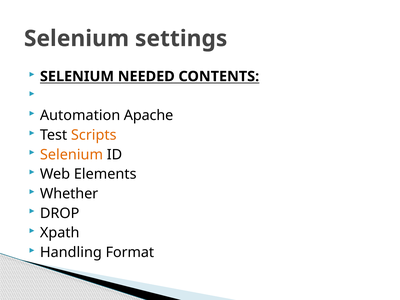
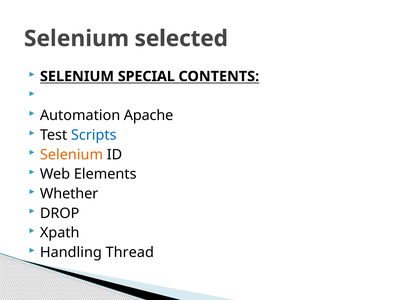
settings: settings -> selected (181, 39)
NEEDED: NEEDED -> SPECIAL (146, 76)
Scripts colour: orange -> blue (94, 135)
Format: Format -> Thread (130, 252)
